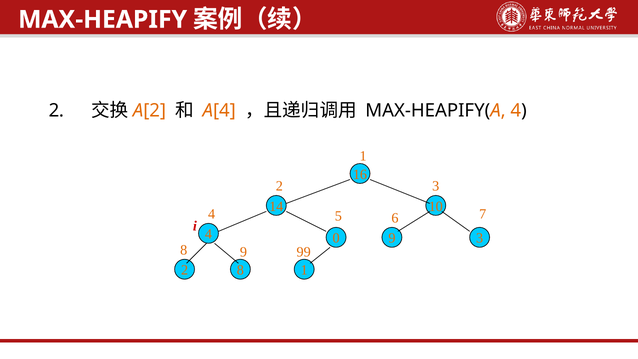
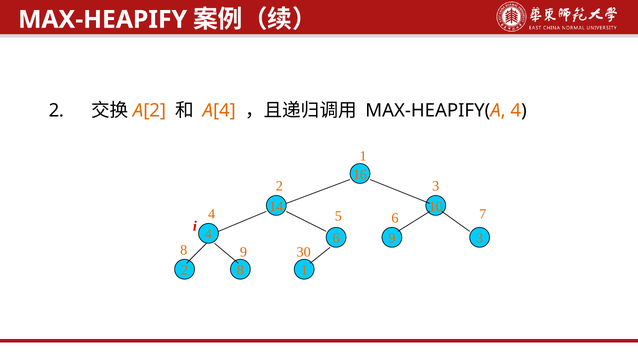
4 0: 0 -> 6 (336, 238)
99: 99 -> 30 (304, 252)
